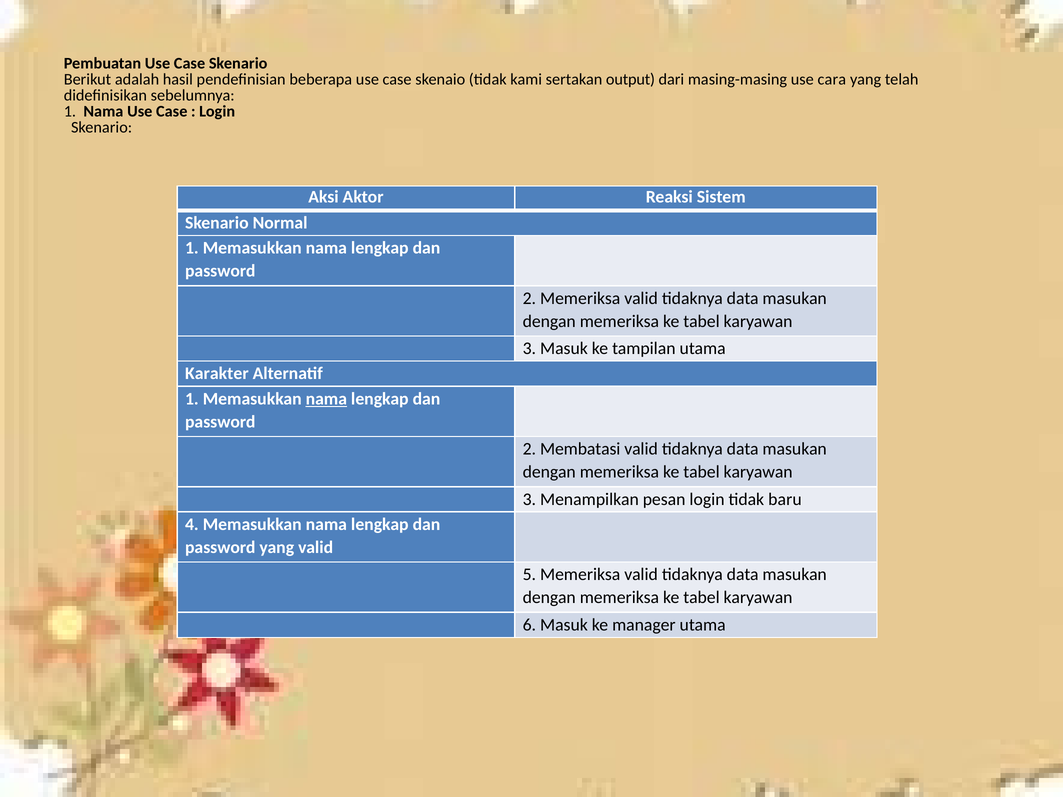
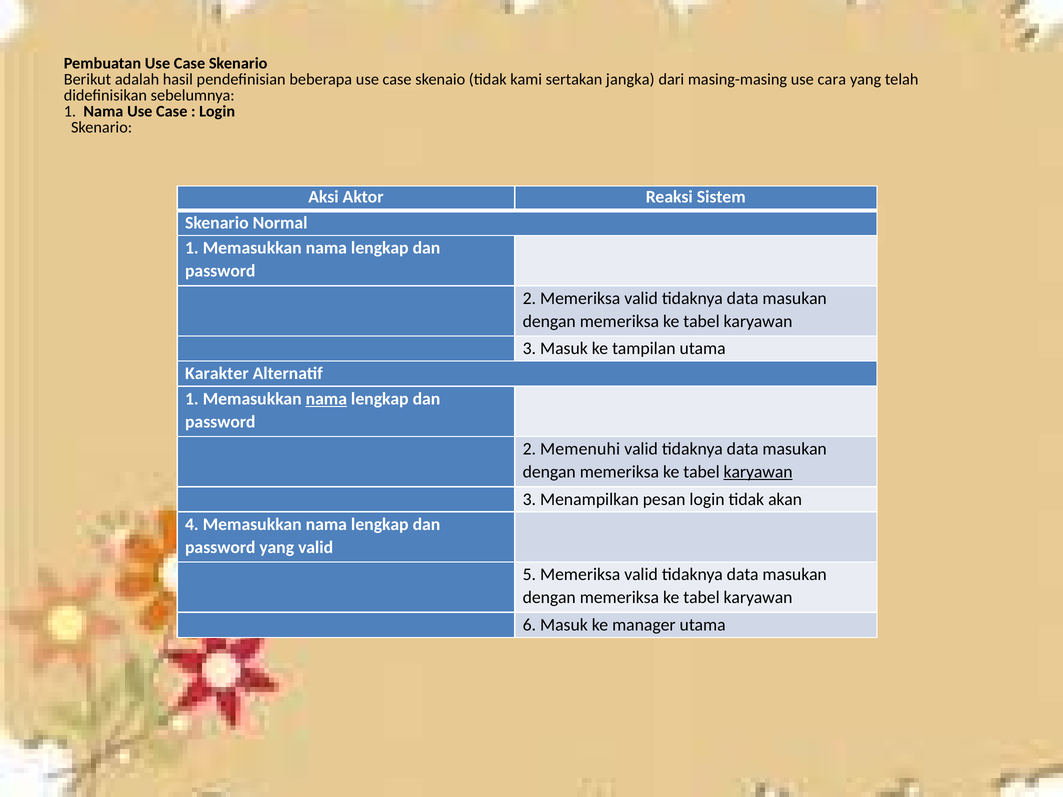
output: output -> jangka (630, 79)
Membatasi: Membatasi -> Memenuhi (580, 449)
karyawan underline: none -> present (758, 472)
baru: baru -> akan (785, 499)
